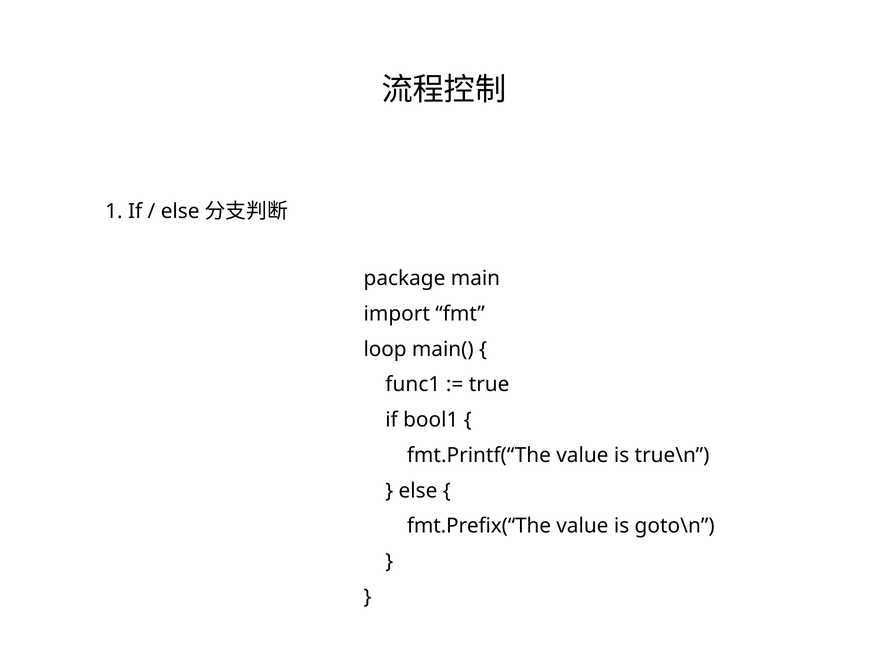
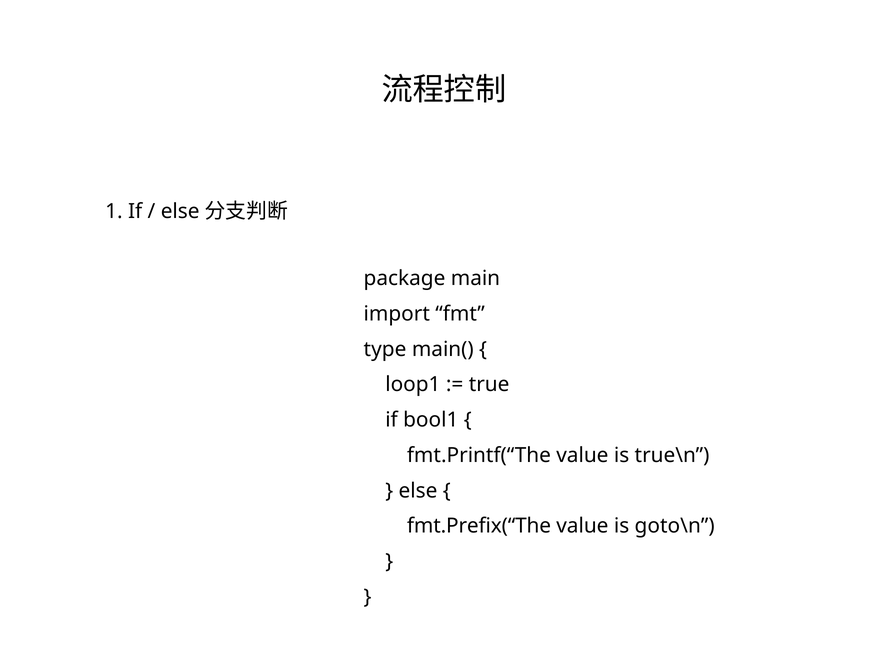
loop: loop -> type (385, 349)
func1: func1 -> loop1 (413, 385)
